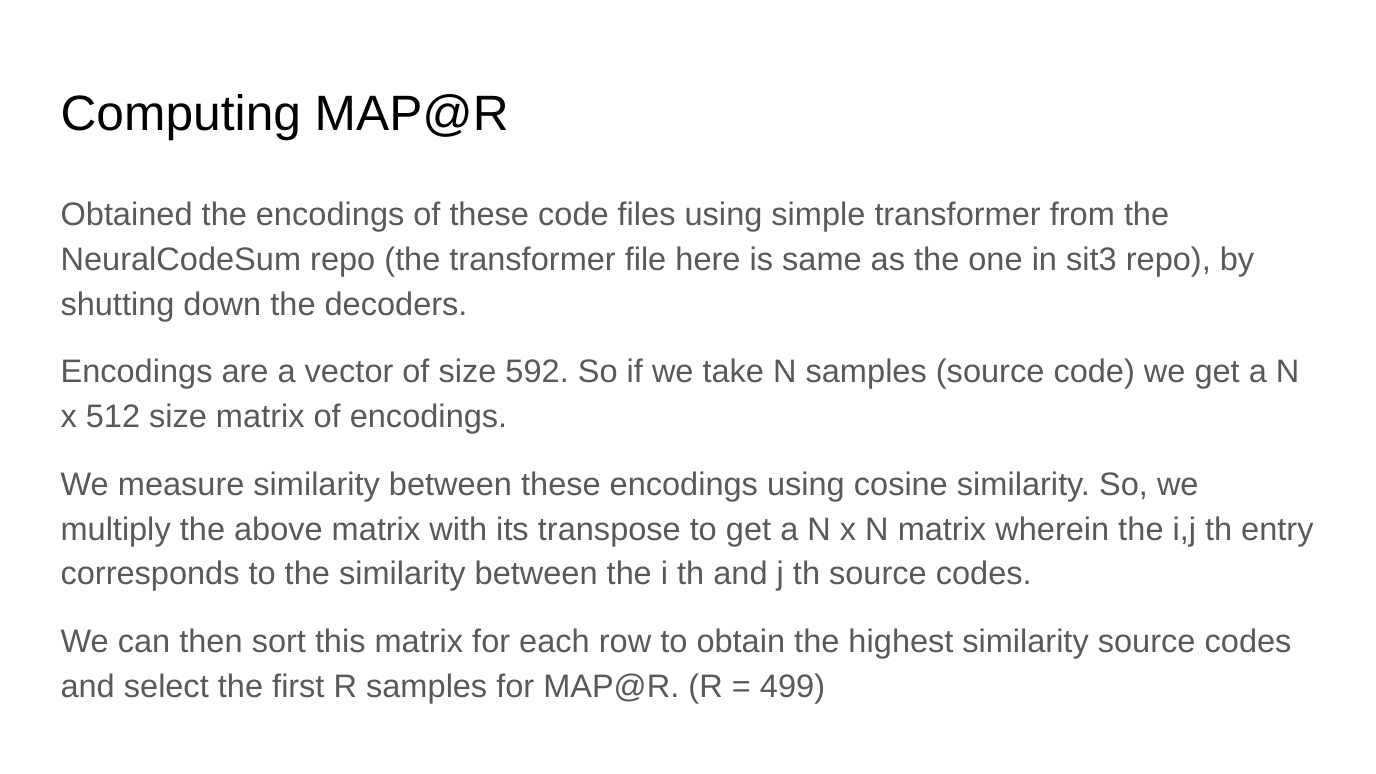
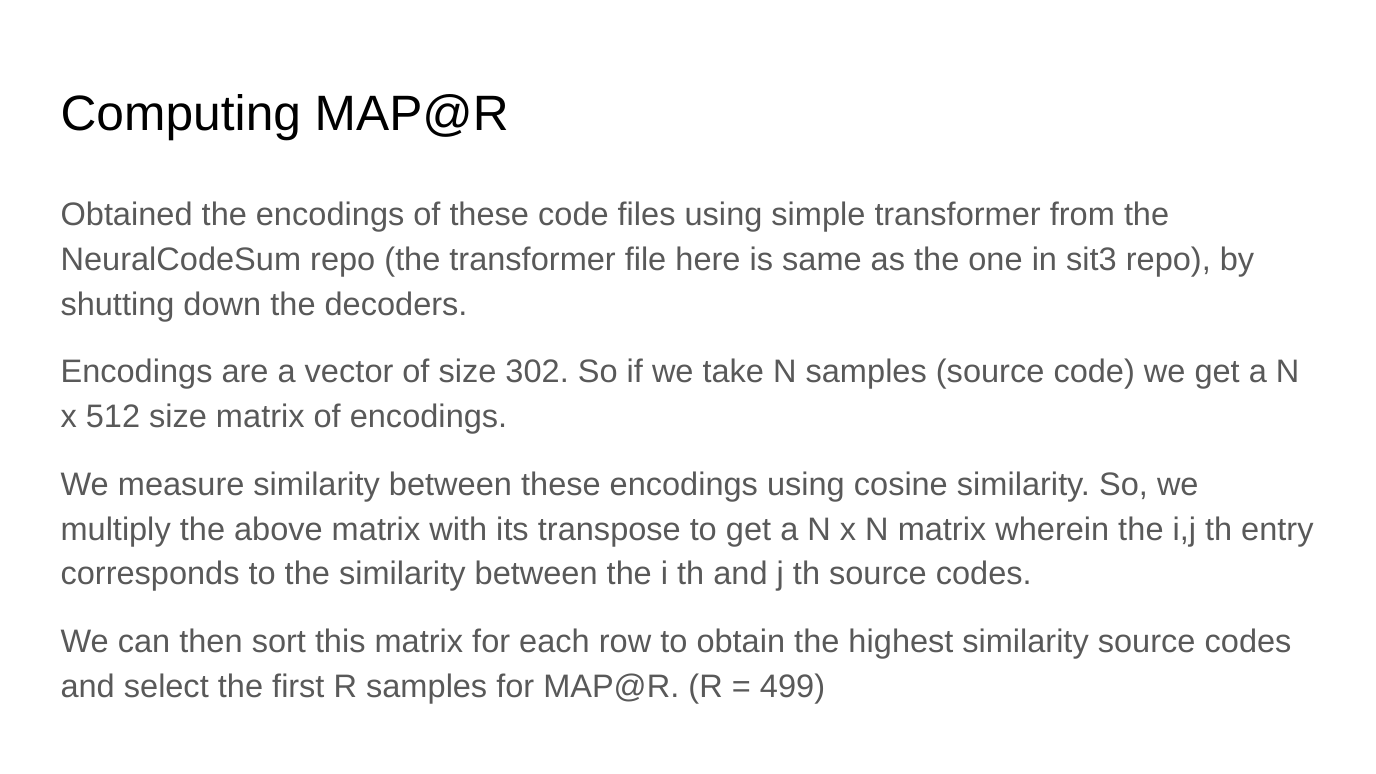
592: 592 -> 302 (537, 372)
